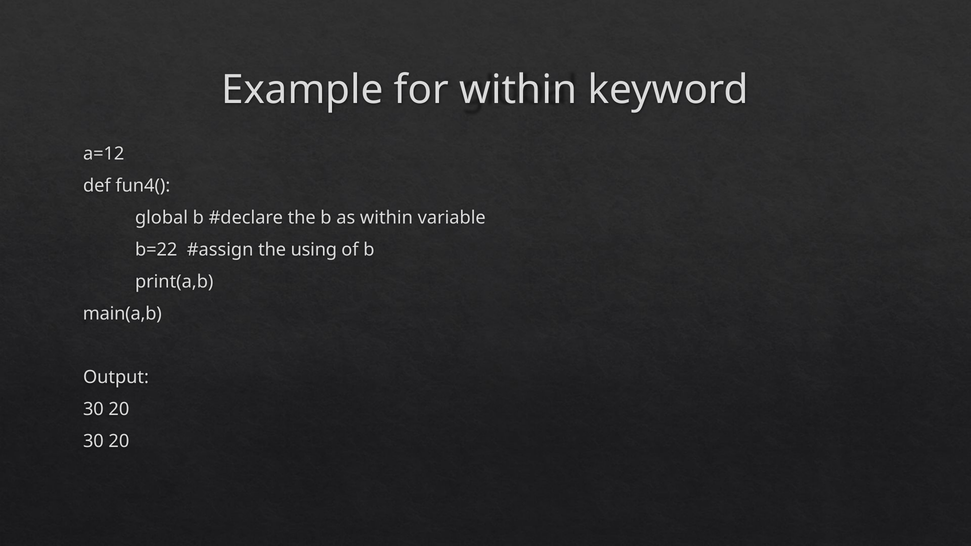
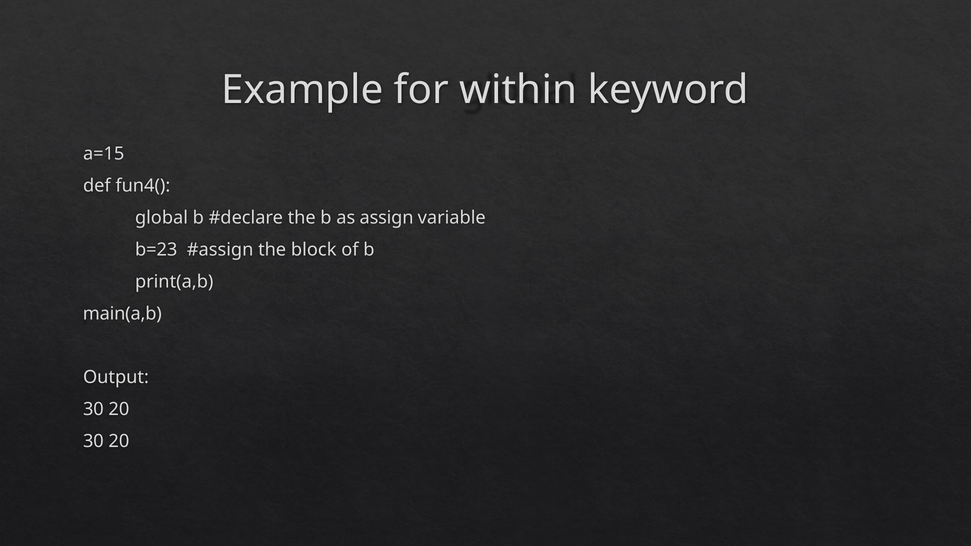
a=12: a=12 -> a=15 (104, 154)
as within: within -> assign (387, 218)
b=22: b=22 -> b=23 (156, 250)
using: using -> block (314, 250)
